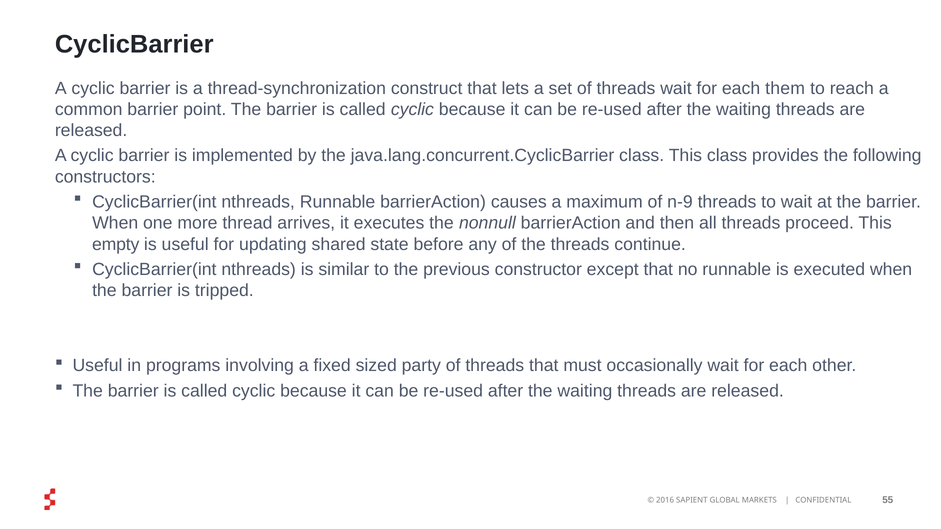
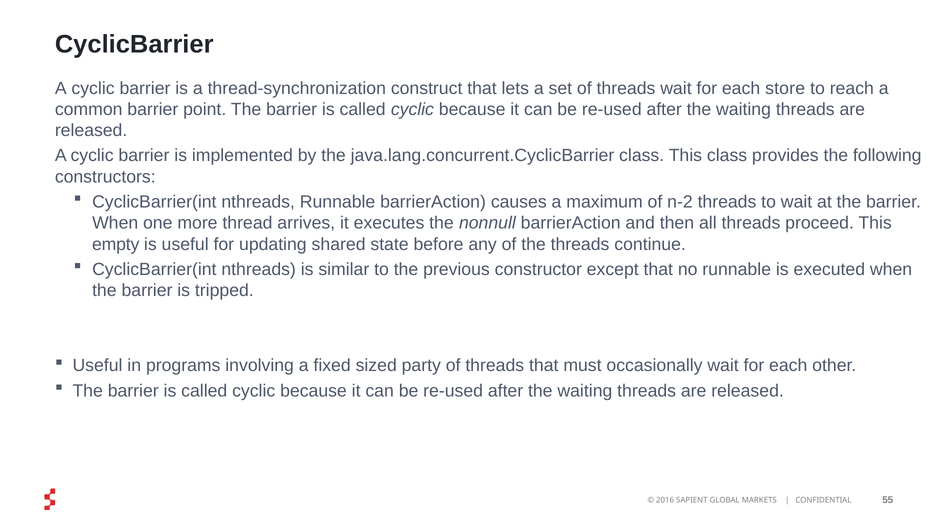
them: them -> store (785, 88)
n-9: n-9 -> n-2 (680, 202)
